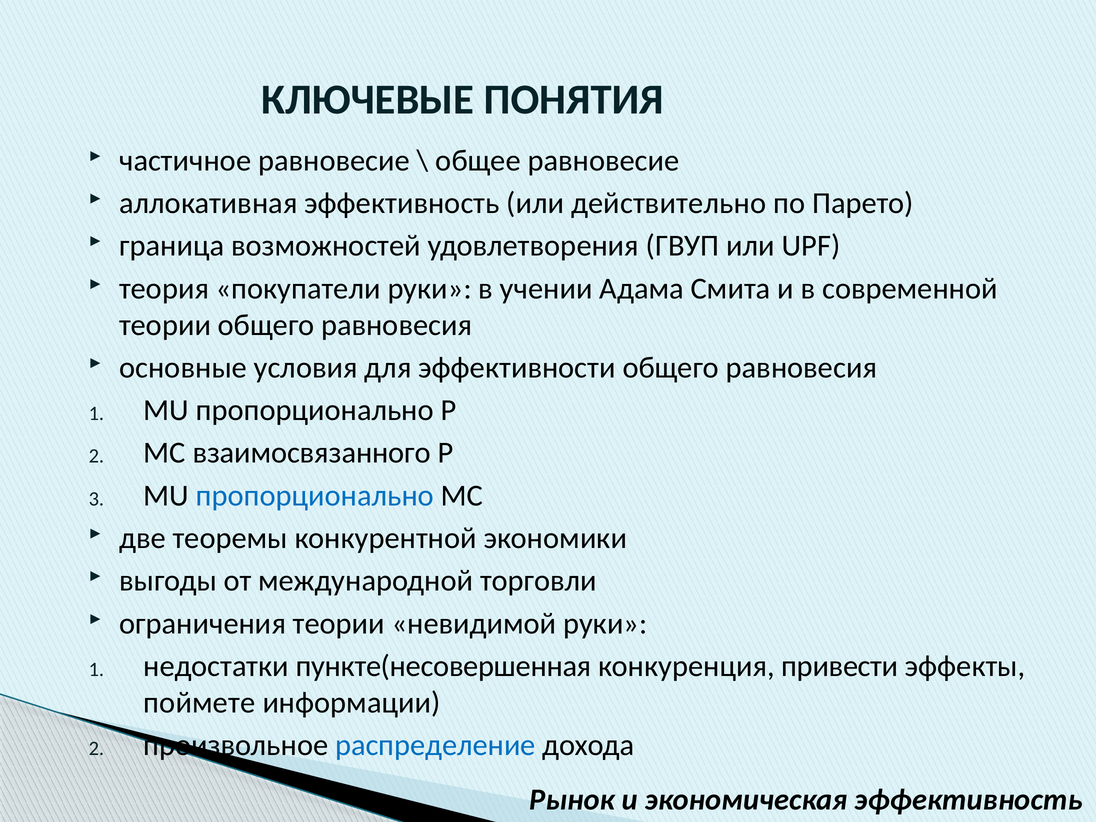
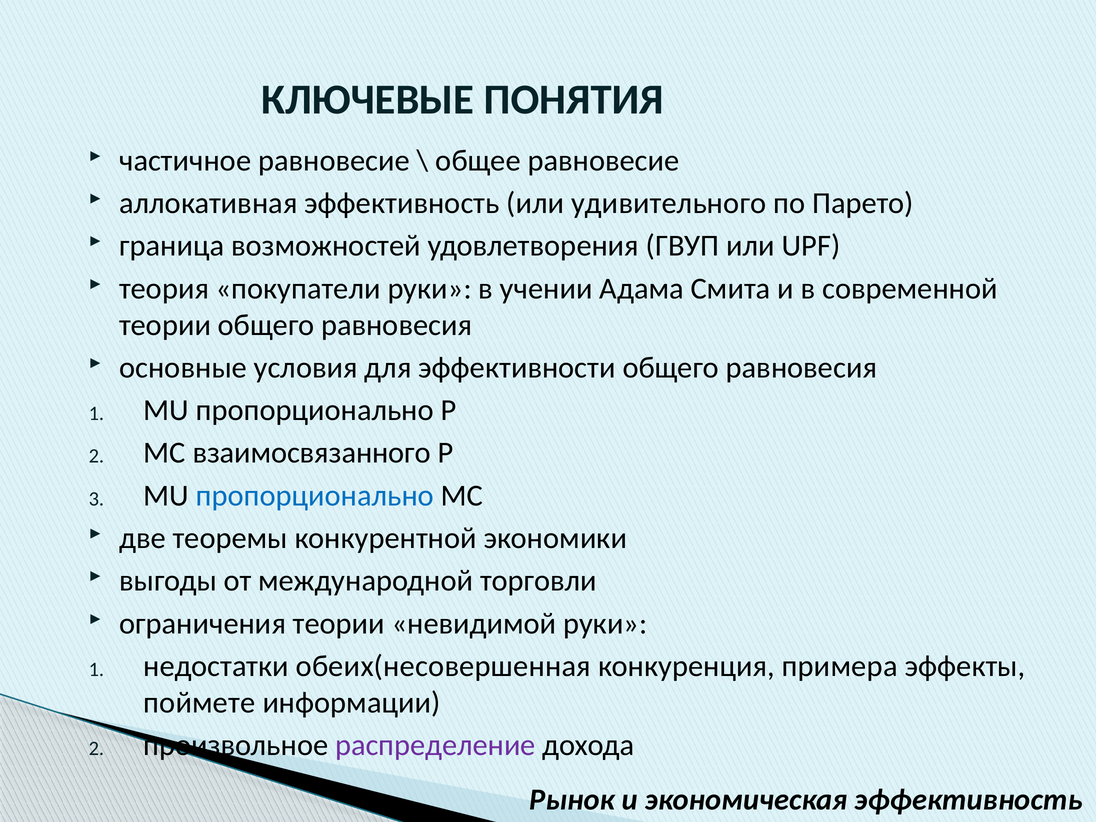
действительно: действительно -> удивительного (669, 203)
пункте(несовершенная: пункте(несовершенная -> обеих(несовершенная (443, 666)
привести: привести -> примера (840, 666)
распределение colour: blue -> purple (435, 745)
